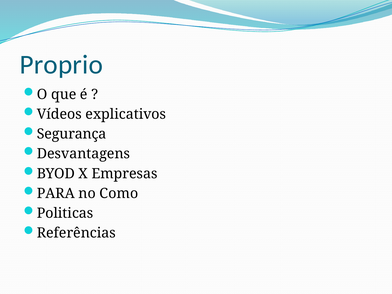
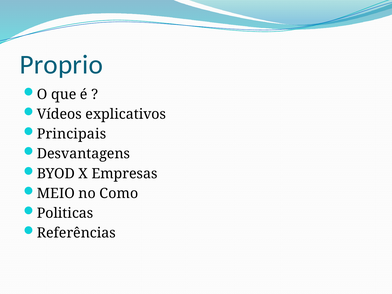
Segurança: Segurança -> Principais (72, 134)
PARA: PARA -> MEIO (56, 193)
